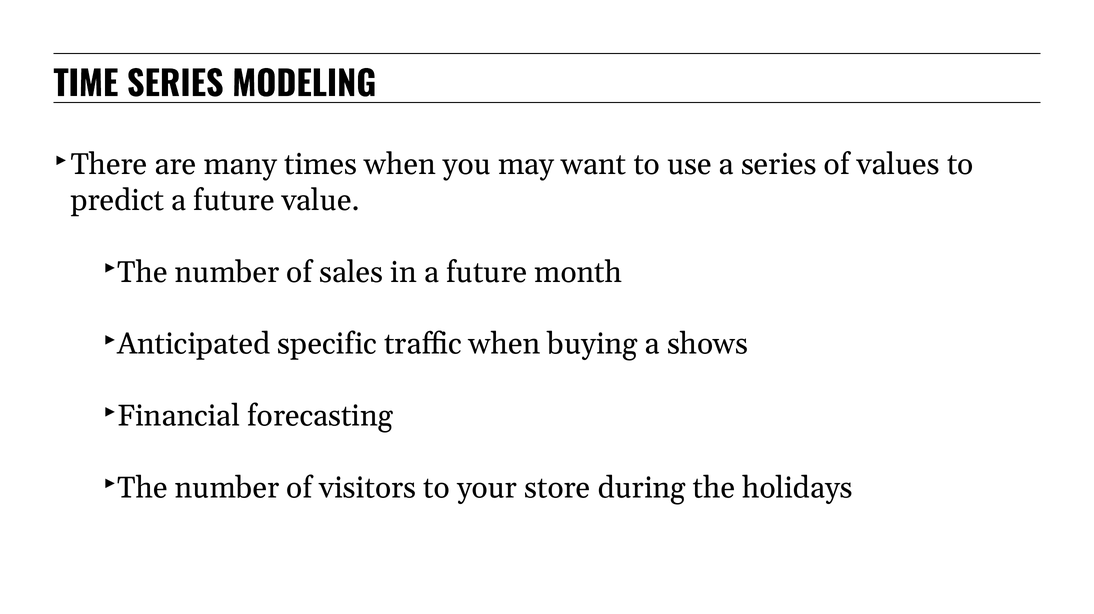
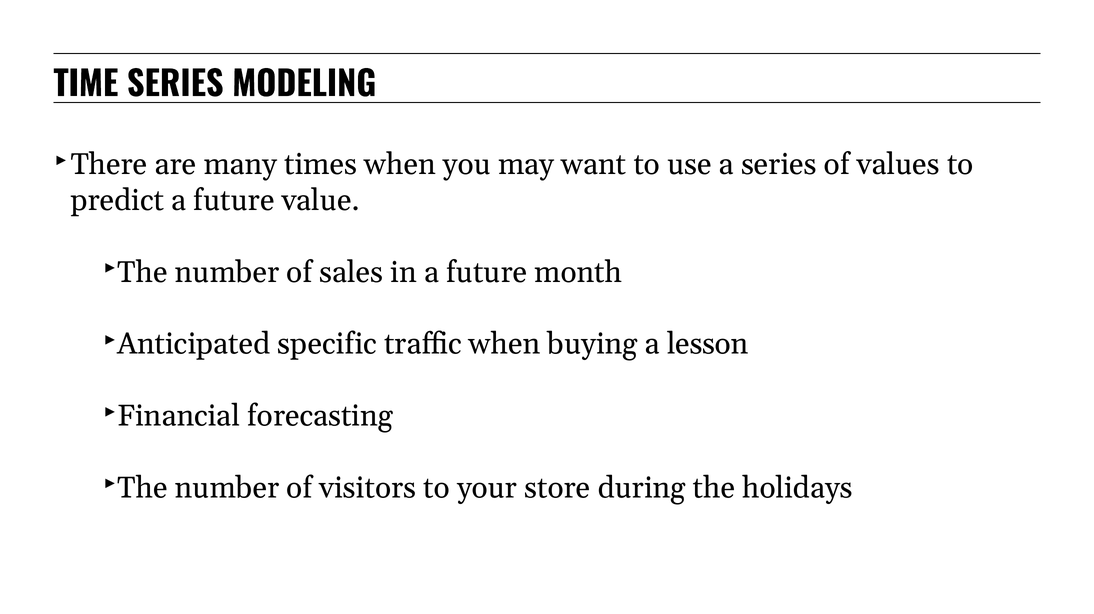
shows: shows -> lesson (708, 344)
